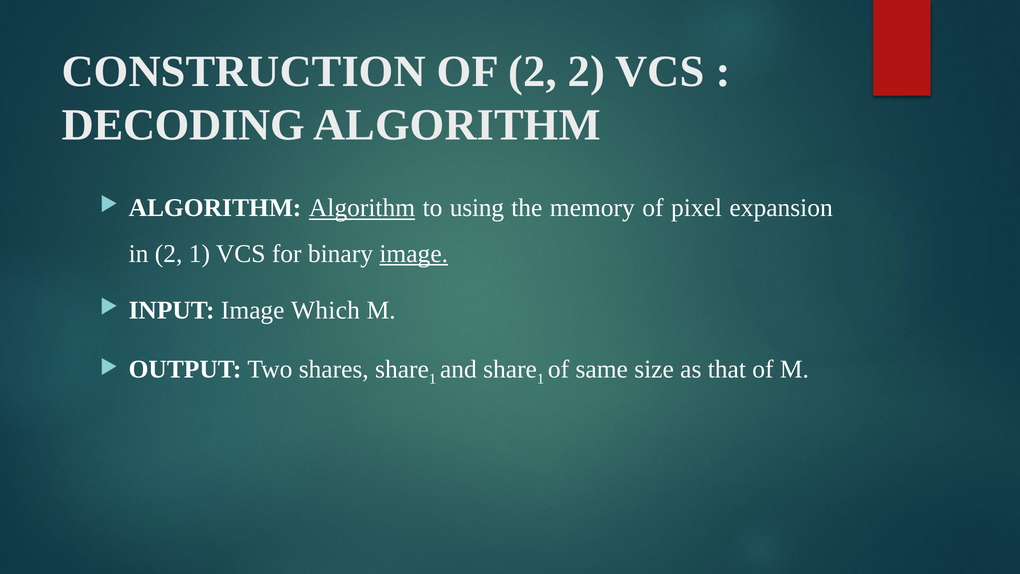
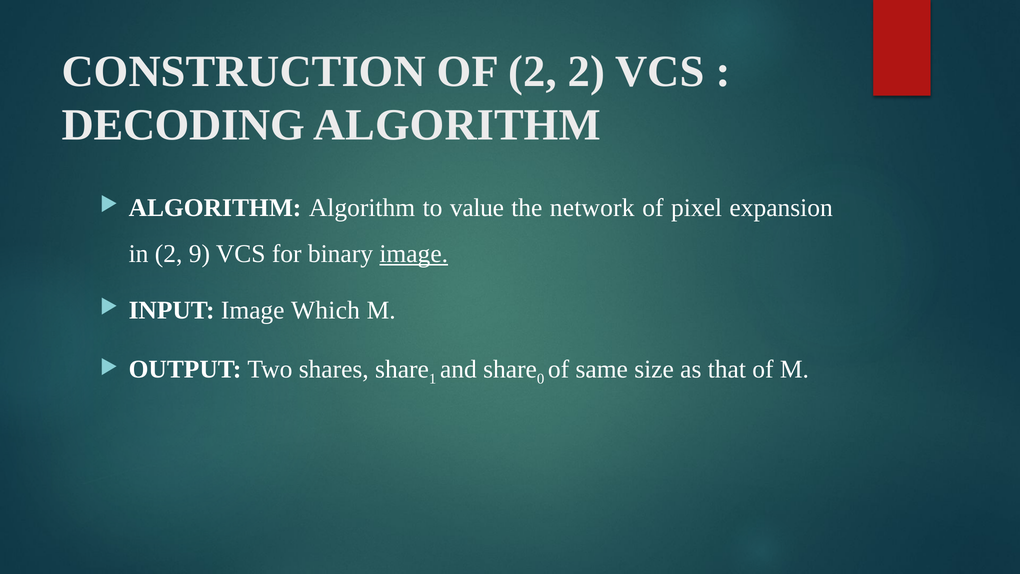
Algorithm underline: present -> none (362, 208)
using: using -> value (477, 208)
memory: memory -> network (592, 208)
2 1: 1 -> 9 (199, 254)
1: 1 -> 0 (541, 379)
